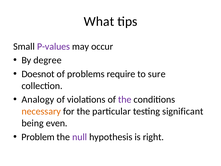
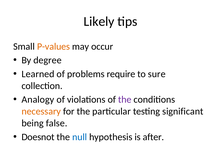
What: What -> Likely (99, 21)
P-values colour: purple -> orange (53, 46)
Doesnot: Doesnot -> Learned (38, 74)
even: even -> false (57, 123)
Problem: Problem -> Doesnot (38, 137)
null colour: purple -> blue (80, 137)
right: right -> after (153, 137)
